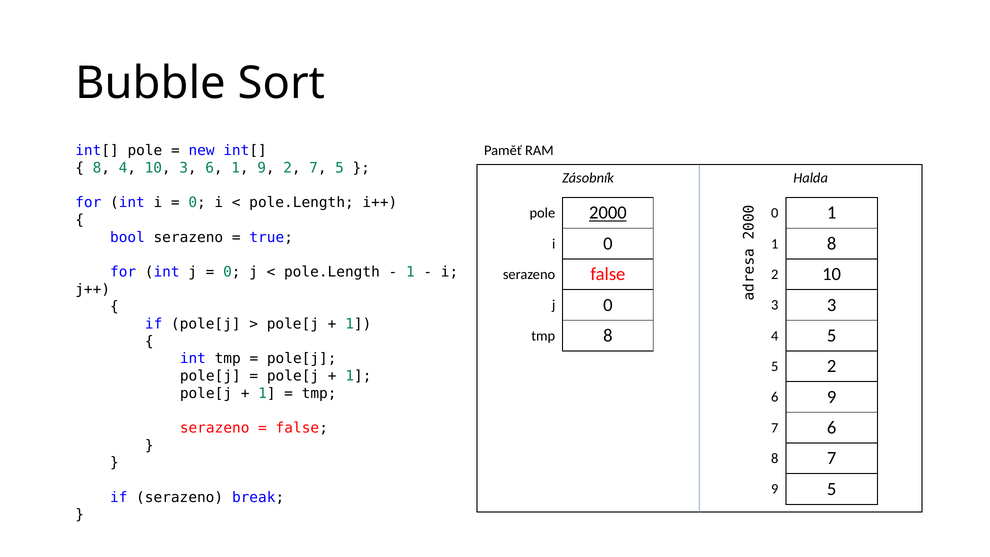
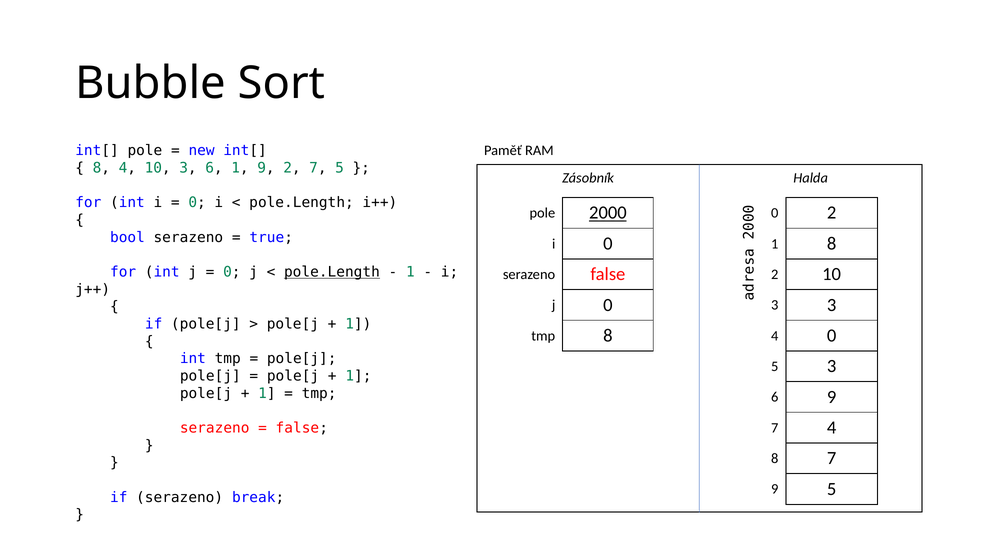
0 1: 1 -> 2 (832, 213)
pole.Length underline: none -> present (332, 272)
4 5: 5 -> 0 (832, 335)
5 2: 2 -> 3 (832, 366)
7 6: 6 -> 4 (832, 427)
